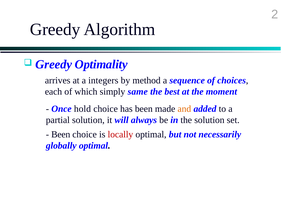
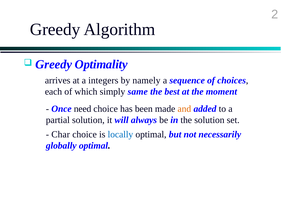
method: method -> namely (146, 80)
hold: hold -> need (83, 109)
Been: Been -> Char (61, 134)
locally colour: red -> blue (120, 134)
